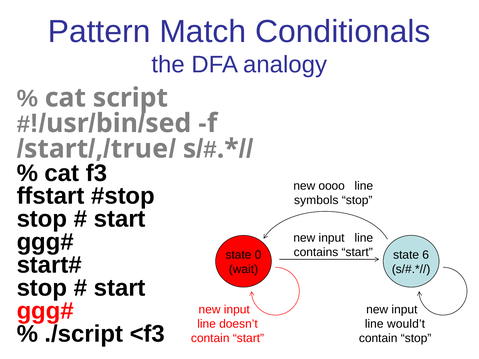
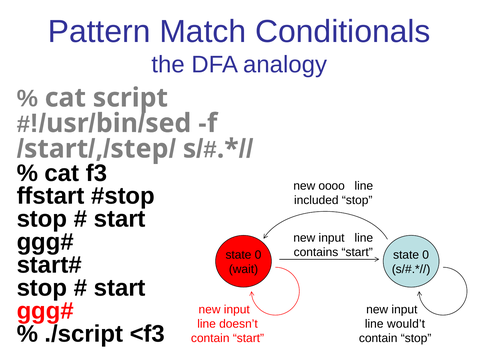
true: true -> step (139, 149)
symbols: symbols -> included (316, 200)
6: 6 -> 0 (426, 255)
